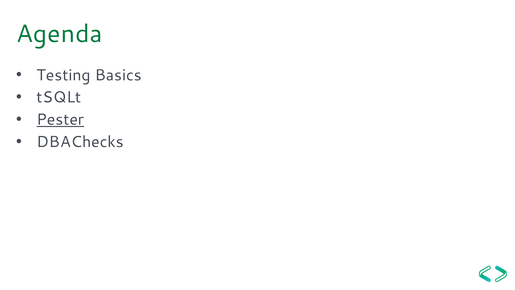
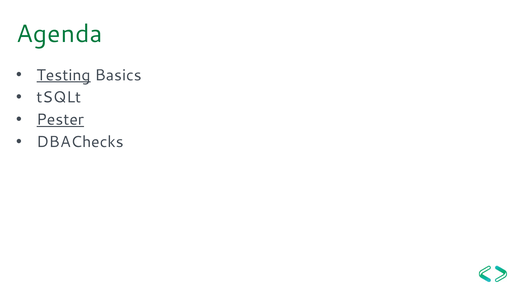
Testing underline: none -> present (64, 75)
